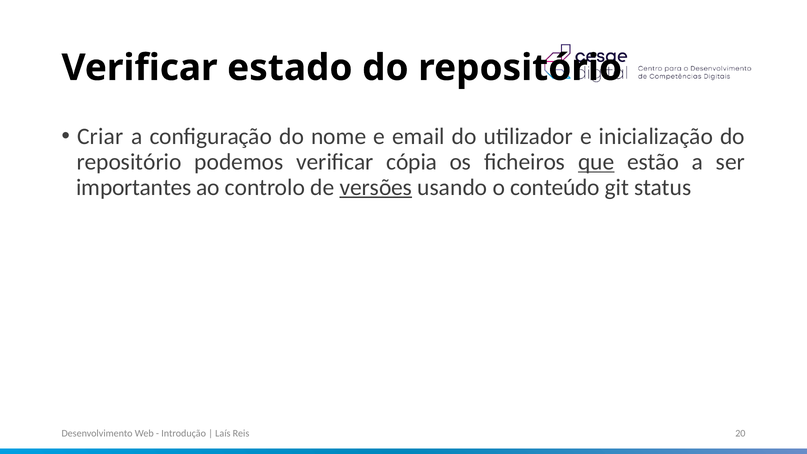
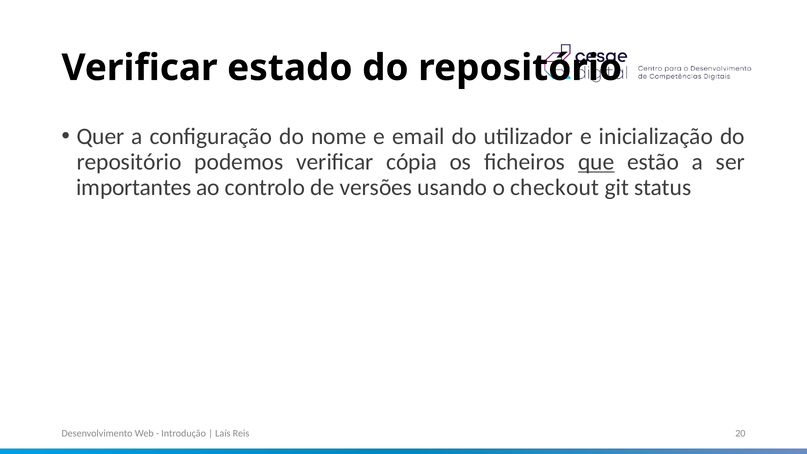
Criar: Criar -> Quer (100, 136)
versões underline: present -> none (376, 187)
conteúdo: conteúdo -> checkout (555, 187)
